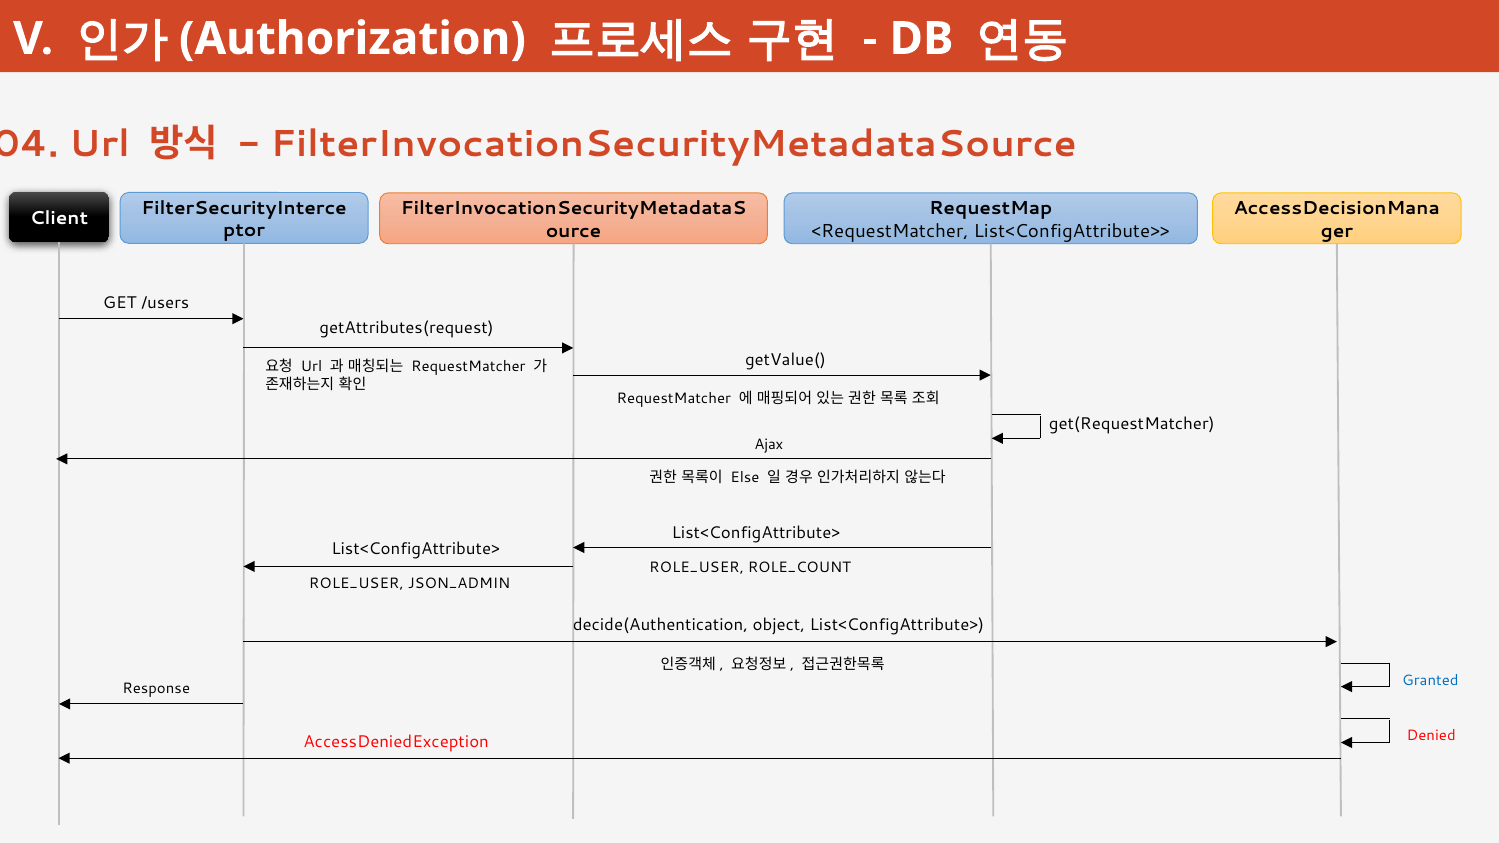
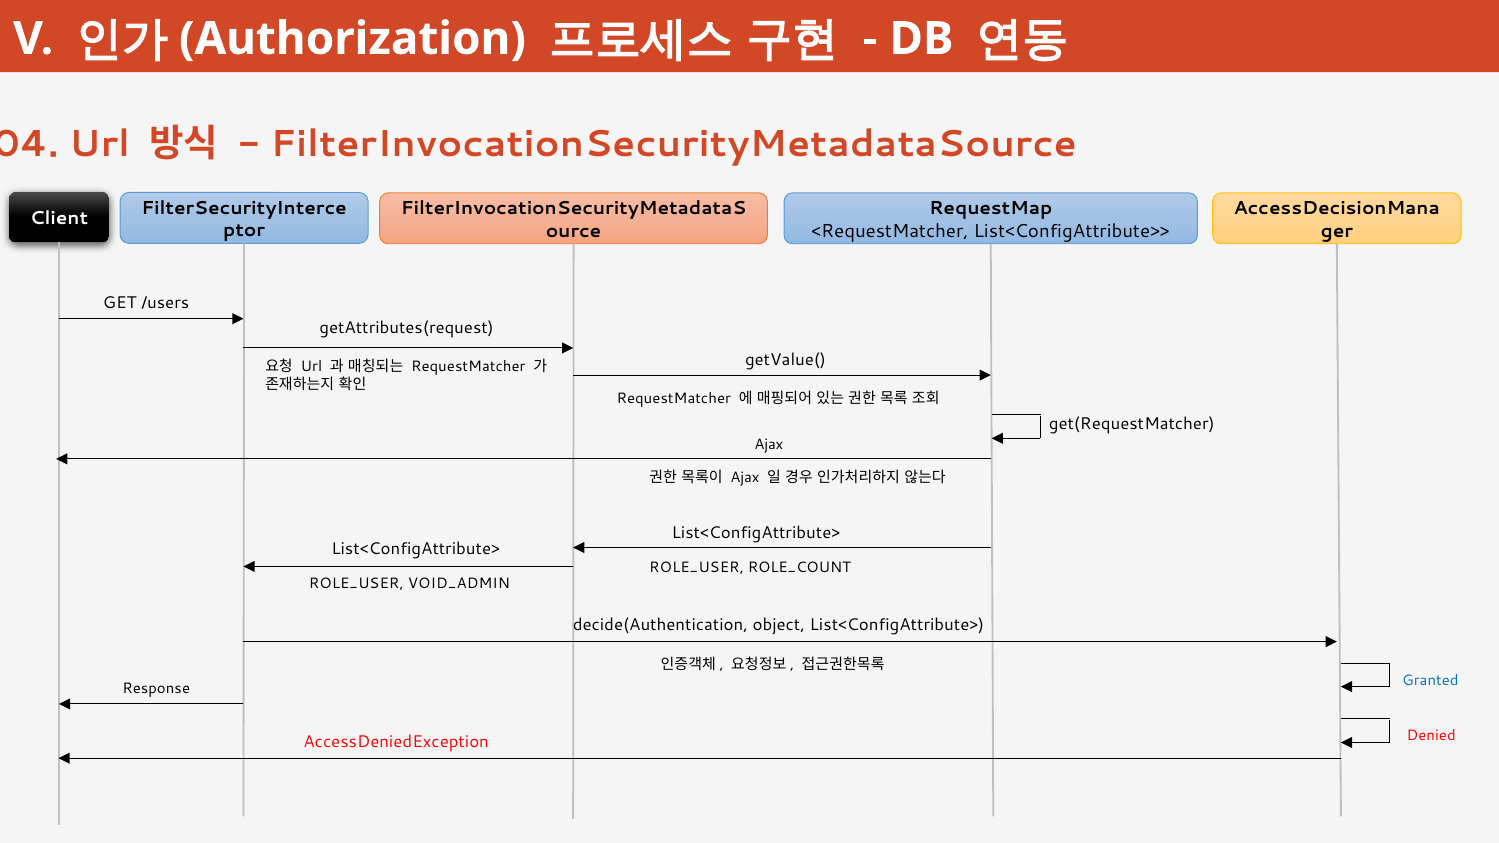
Else: Else -> Ajax (745, 477)
JSON_ADMIN: JSON_ADMIN -> VOID_ADMIN (459, 583)
